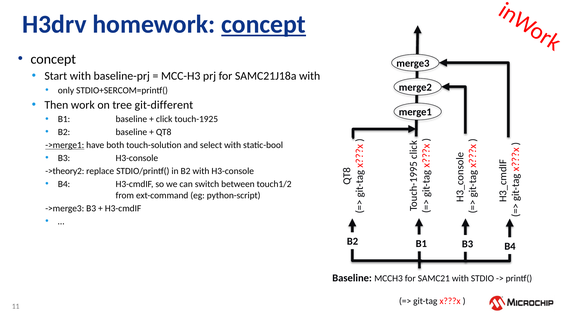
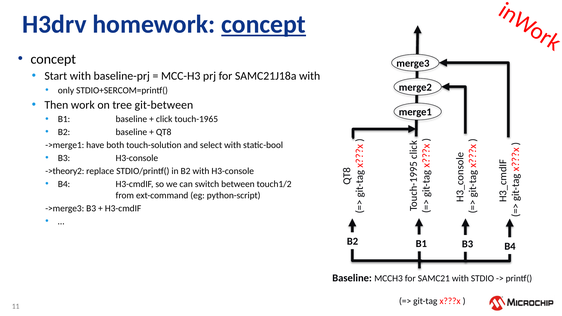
git-different: git-different -> git-between (164, 105)
touch-1925: touch-1925 -> touch-1965 (196, 119)
->merge1 underline: present -> none (65, 145)
